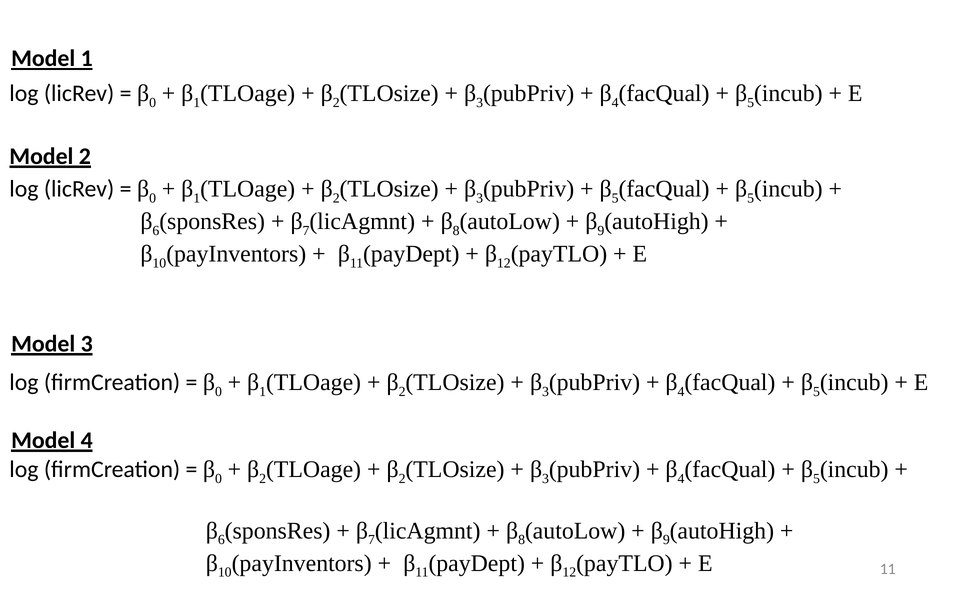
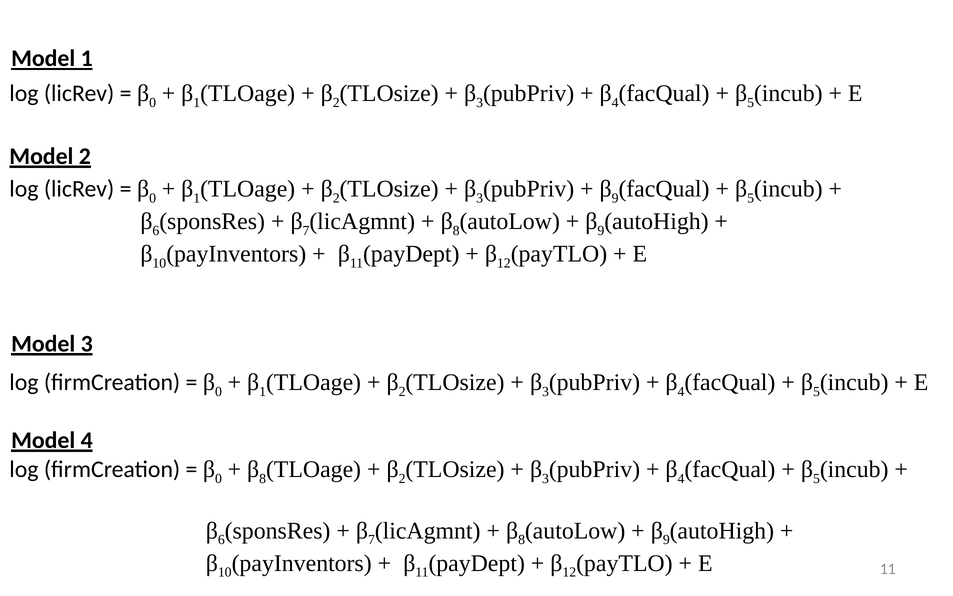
5: 5 -> 9 (615, 198)
2: 2 -> 8 (263, 478)
